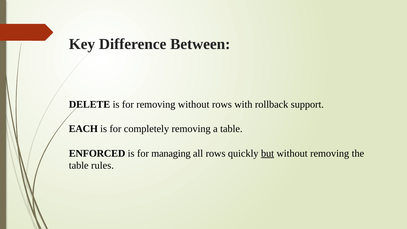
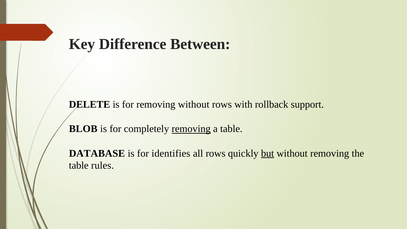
EACH: EACH -> BLOB (83, 129)
removing underline: none -> present (191, 129)
ENFORCED: ENFORCED -> DATABASE (97, 153)
managing: managing -> identifies (171, 153)
